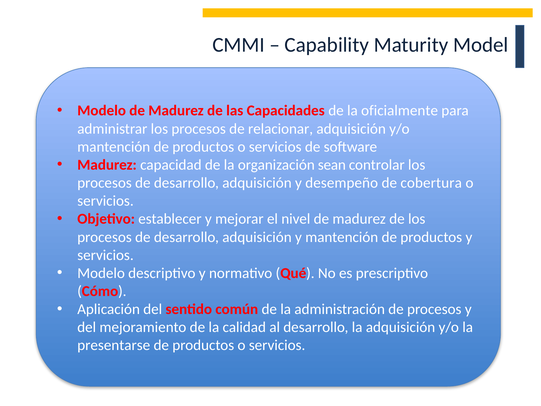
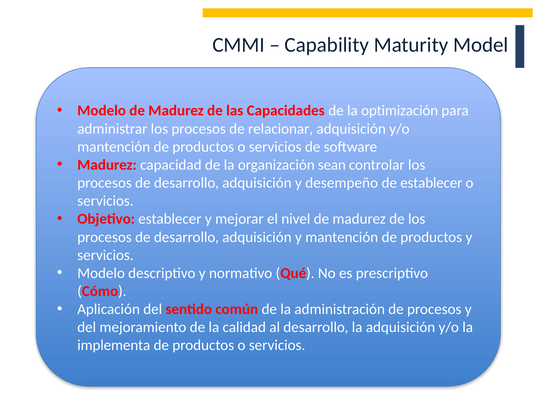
oficialmente: oficialmente -> optimización (400, 111)
de cobertura: cobertura -> establecer (431, 183)
presentarse: presentarse -> implementa (114, 345)
